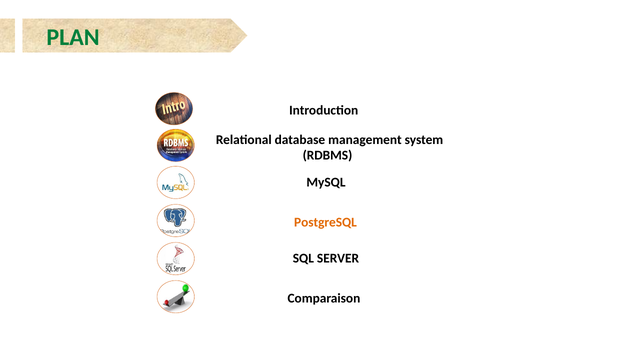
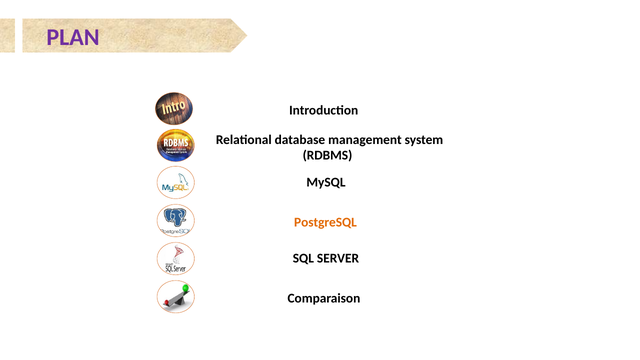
PLAN colour: green -> purple (73, 37)
